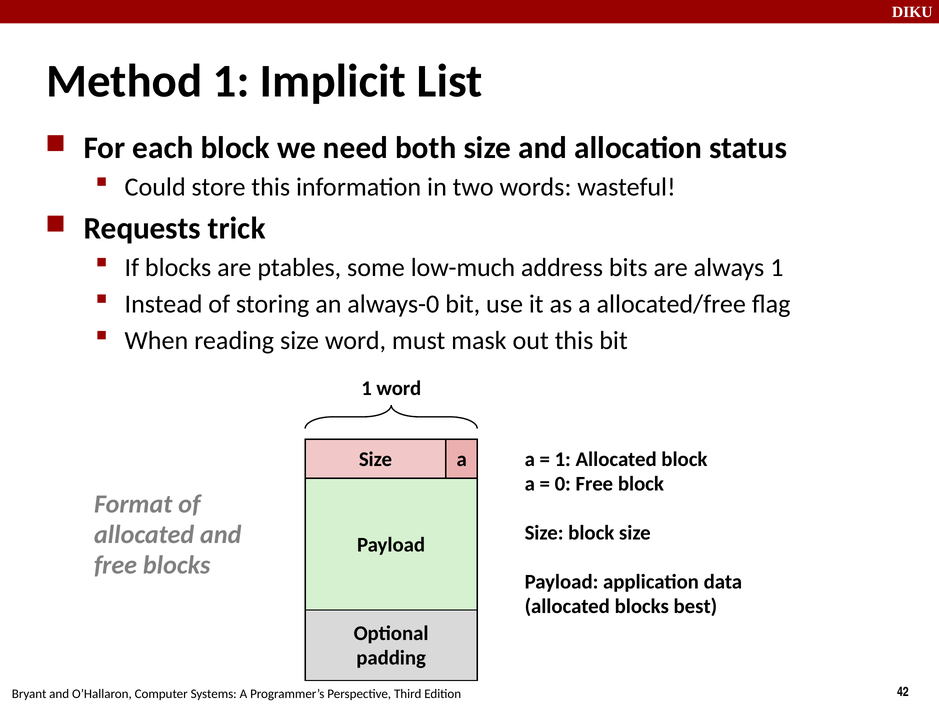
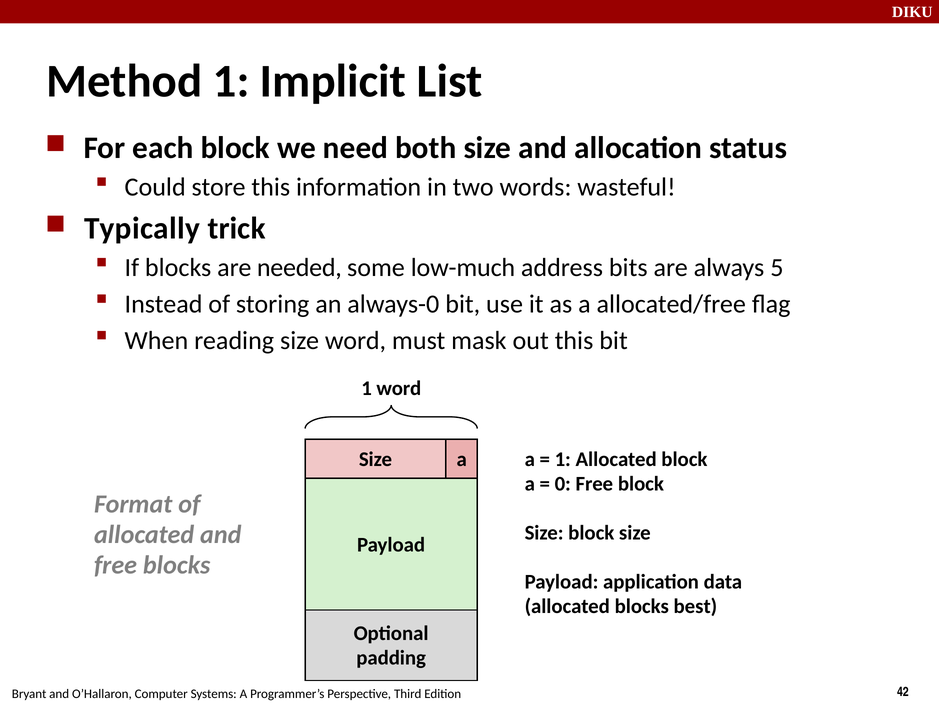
Requests: Requests -> Typically (142, 228)
ptables: ptables -> needed (299, 268)
always 1: 1 -> 5 (777, 268)
